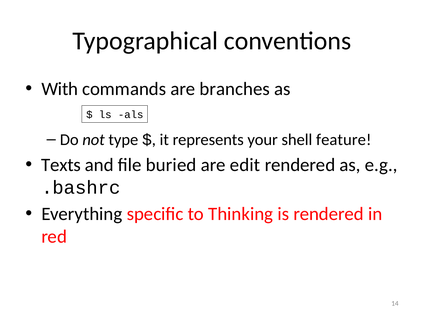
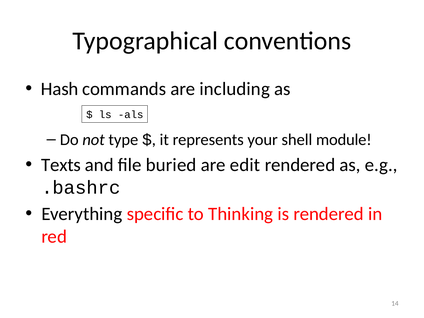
With: With -> Hash (60, 89)
branches: branches -> including (235, 89)
feature: feature -> module (344, 140)
